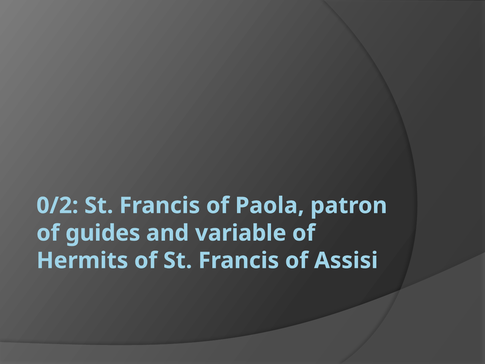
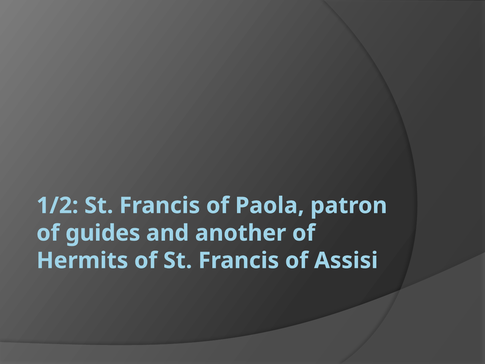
0/2: 0/2 -> 1/2 (57, 205)
variable: variable -> another (241, 233)
